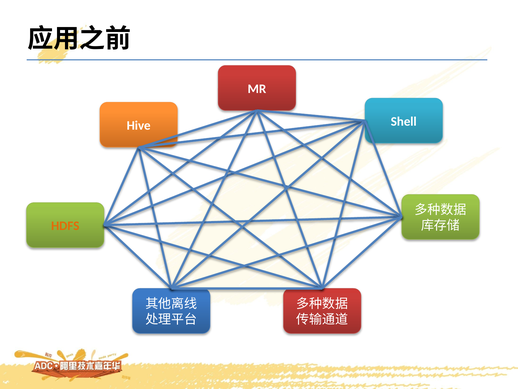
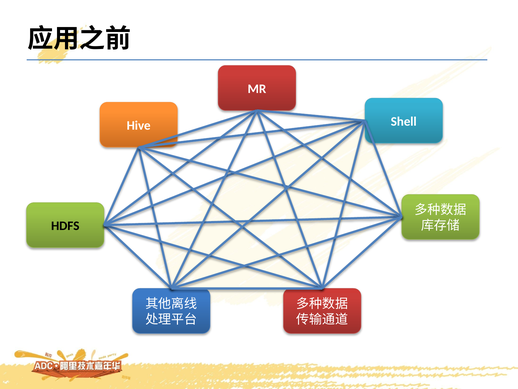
HDFS colour: orange -> black (65, 226)
